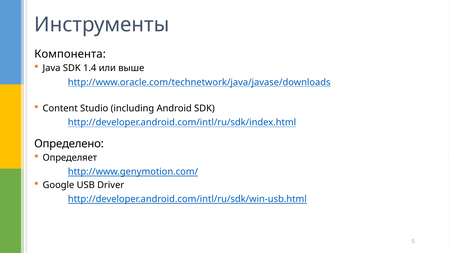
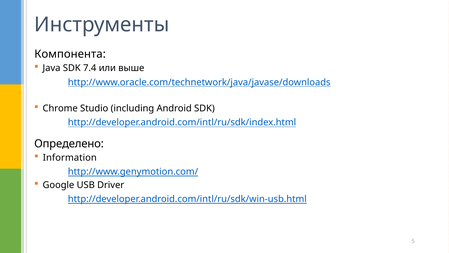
1.4: 1.4 -> 7.4 (90, 68)
Content: Content -> Chrome (60, 108)
Определяет: Определяет -> Information (70, 157)
